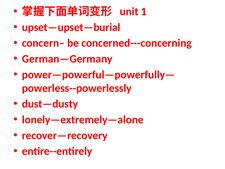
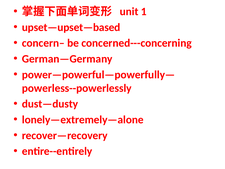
upset—upset—burial: upset—upset—burial -> upset—upset—based (71, 27)
